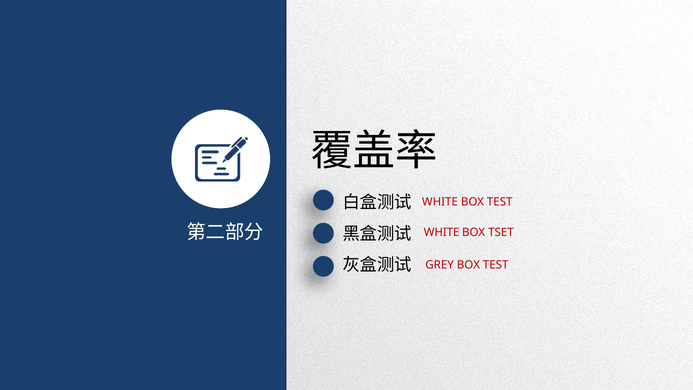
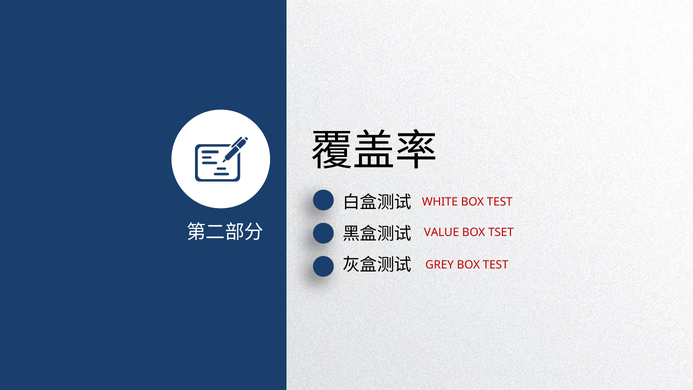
WHITE: WHITE -> VALUE (442, 232)
